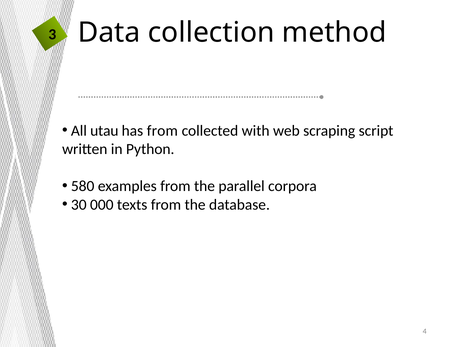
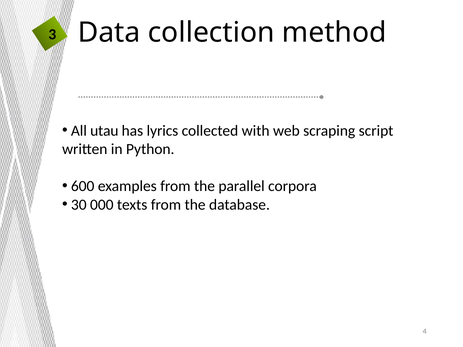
has from: from -> lyrics (162, 131)
580: 580 -> 600 (83, 186)
